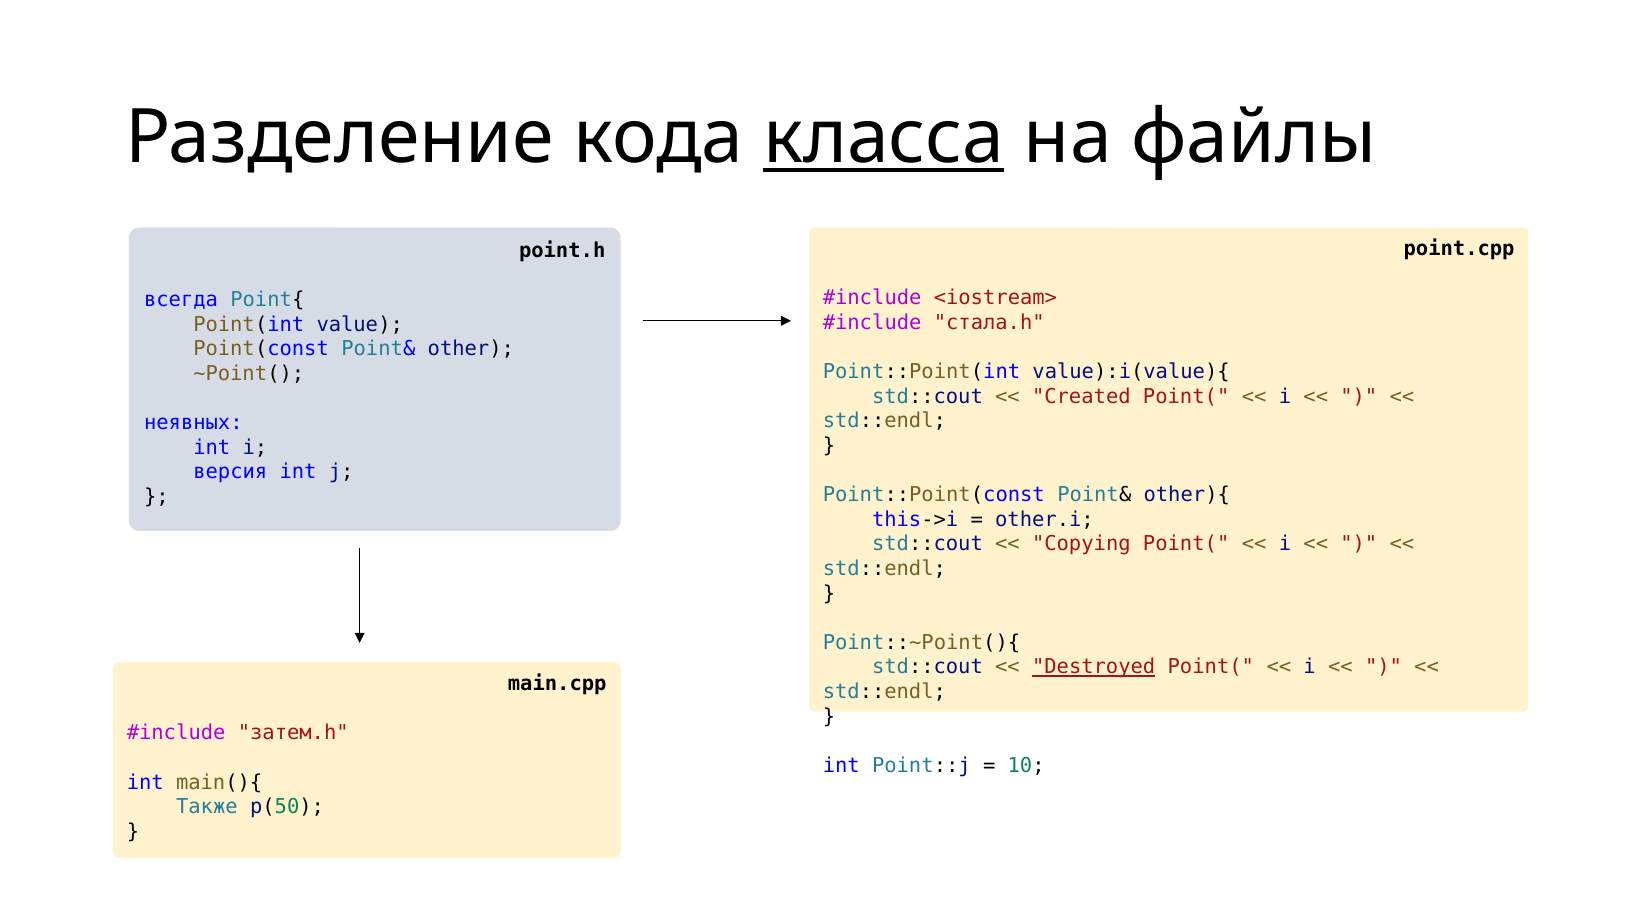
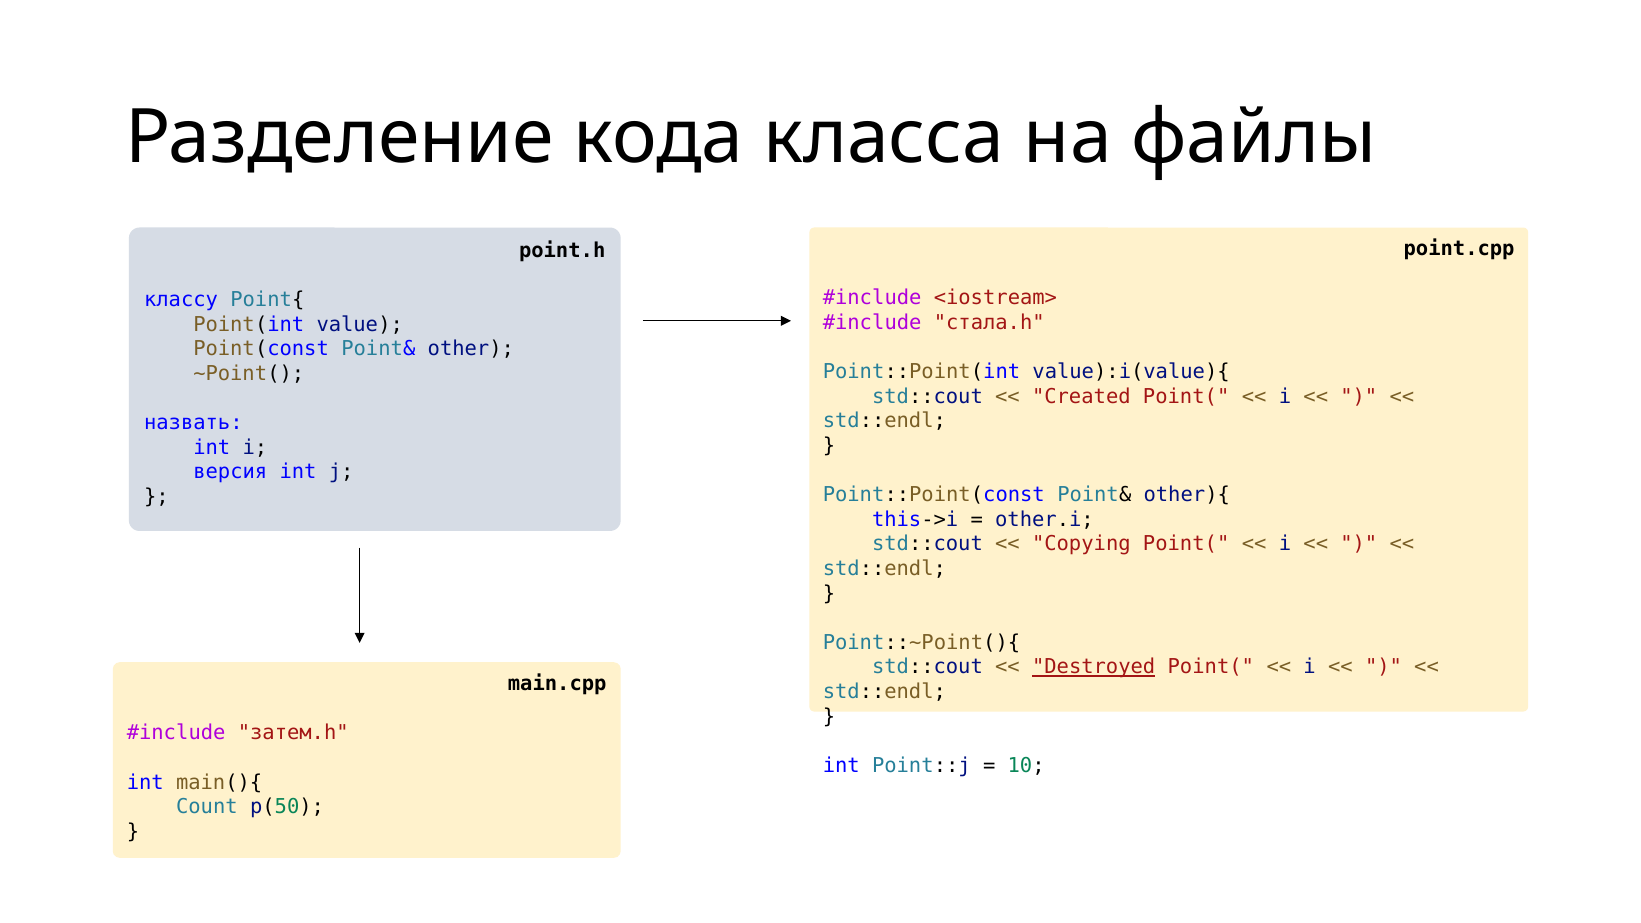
класса underline: present -> none (884, 138)
всегда: всегда -> классу (181, 300)
неявных: неявных -> назвать (193, 423)
Также: Также -> Count (207, 807)
